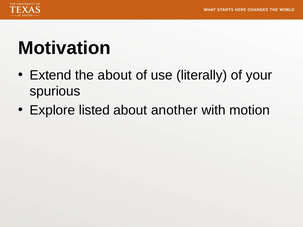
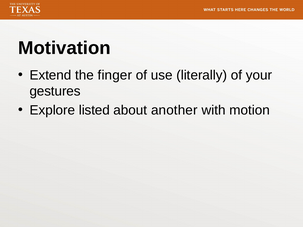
the about: about -> finger (115, 75)
spurious: spurious -> gestures (55, 91)
